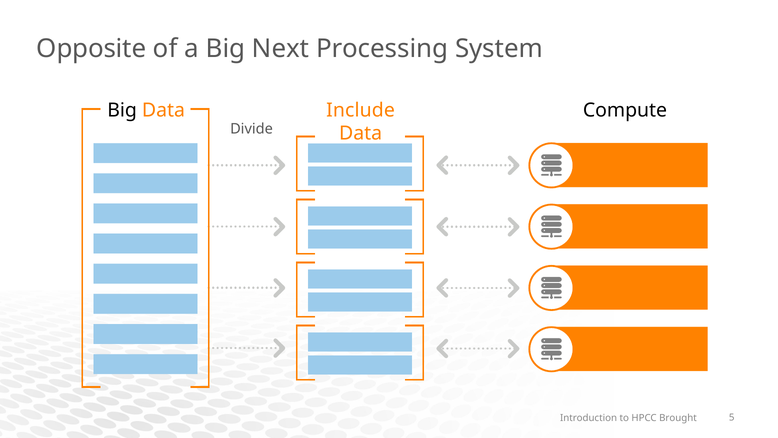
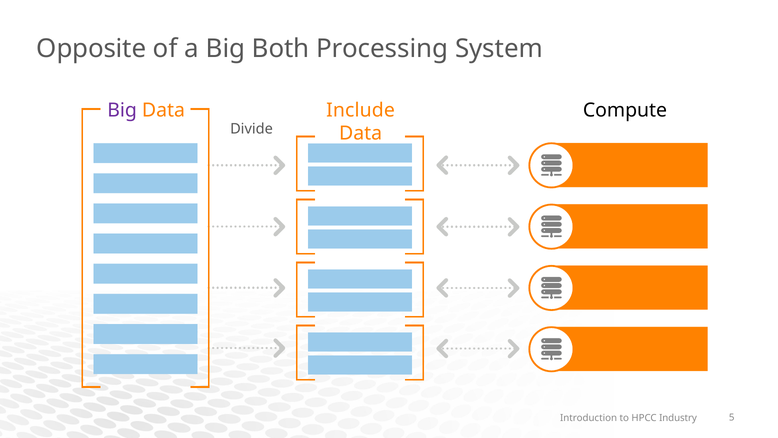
Next: Next -> Both (281, 49)
Big colour: black -> purple (122, 110)
Brought: Brought -> Industry (678, 418)
